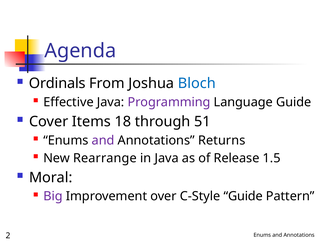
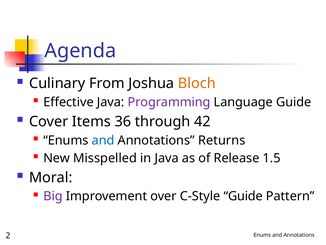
Ordinals: Ordinals -> Culinary (57, 83)
Bloch colour: blue -> orange (197, 83)
18: 18 -> 36 (123, 121)
51: 51 -> 42 (202, 121)
and colour: purple -> blue (103, 140)
Rearrange: Rearrange -> Misspelled (105, 158)
